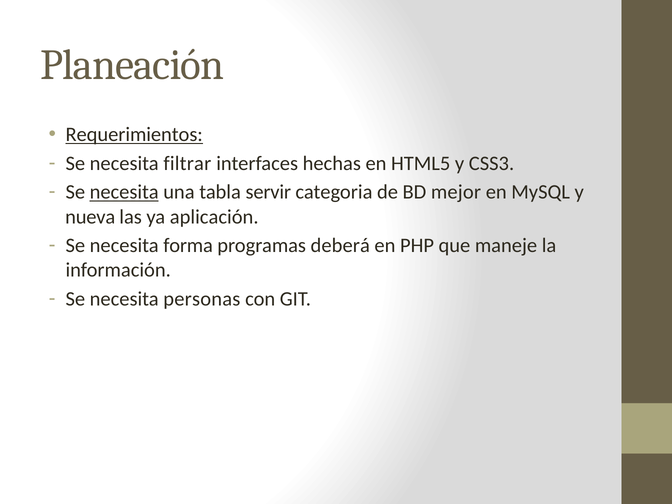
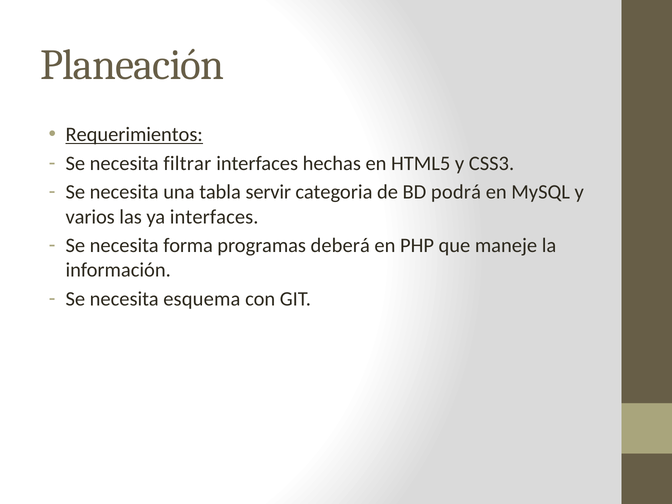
necesita underline: present -> none (124, 192)
mejor: mejor -> podrá (456, 192)
nueva: nueva -> varios (90, 217)
ya aplicación: aplicación -> interfaces (214, 217)
personas: personas -> esquema (202, 299)
